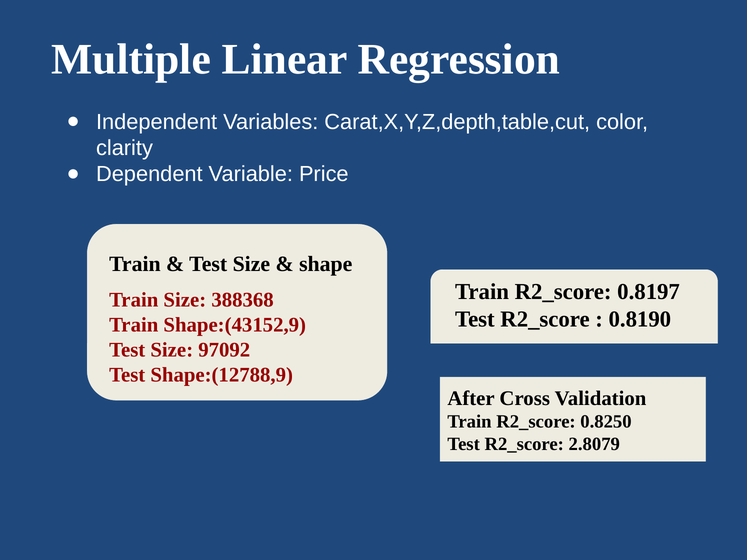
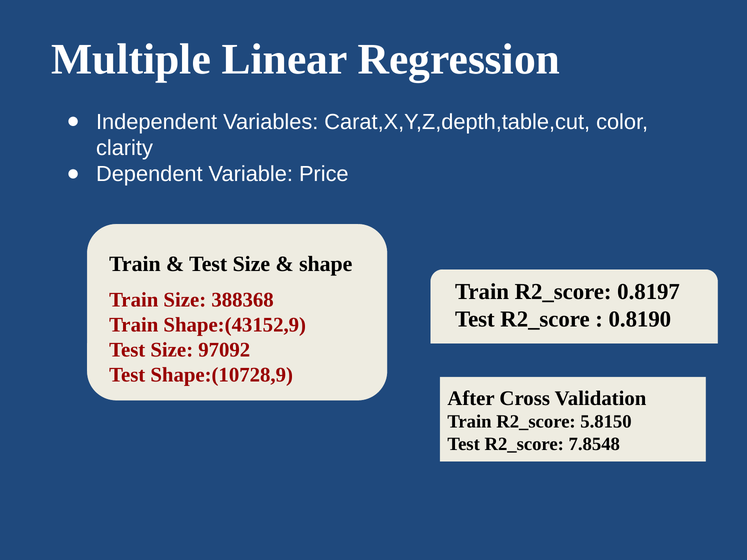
Shape:(12788,9: Shape:(12788,9 -> Shape:(10728,9 (222, 375)
0.8250: 0.8250 -> 5.8150 (606, 422)
2.8079: 2.8079 -> 7.8548 (594, 444)
